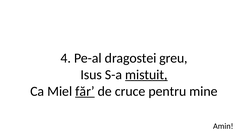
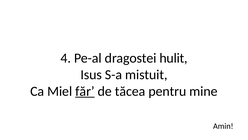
greu: greu -> hulit (174, 58)
mistuit underline: present -> none (146, 74)
cruce: cruce -> tăcea (130, 91)
